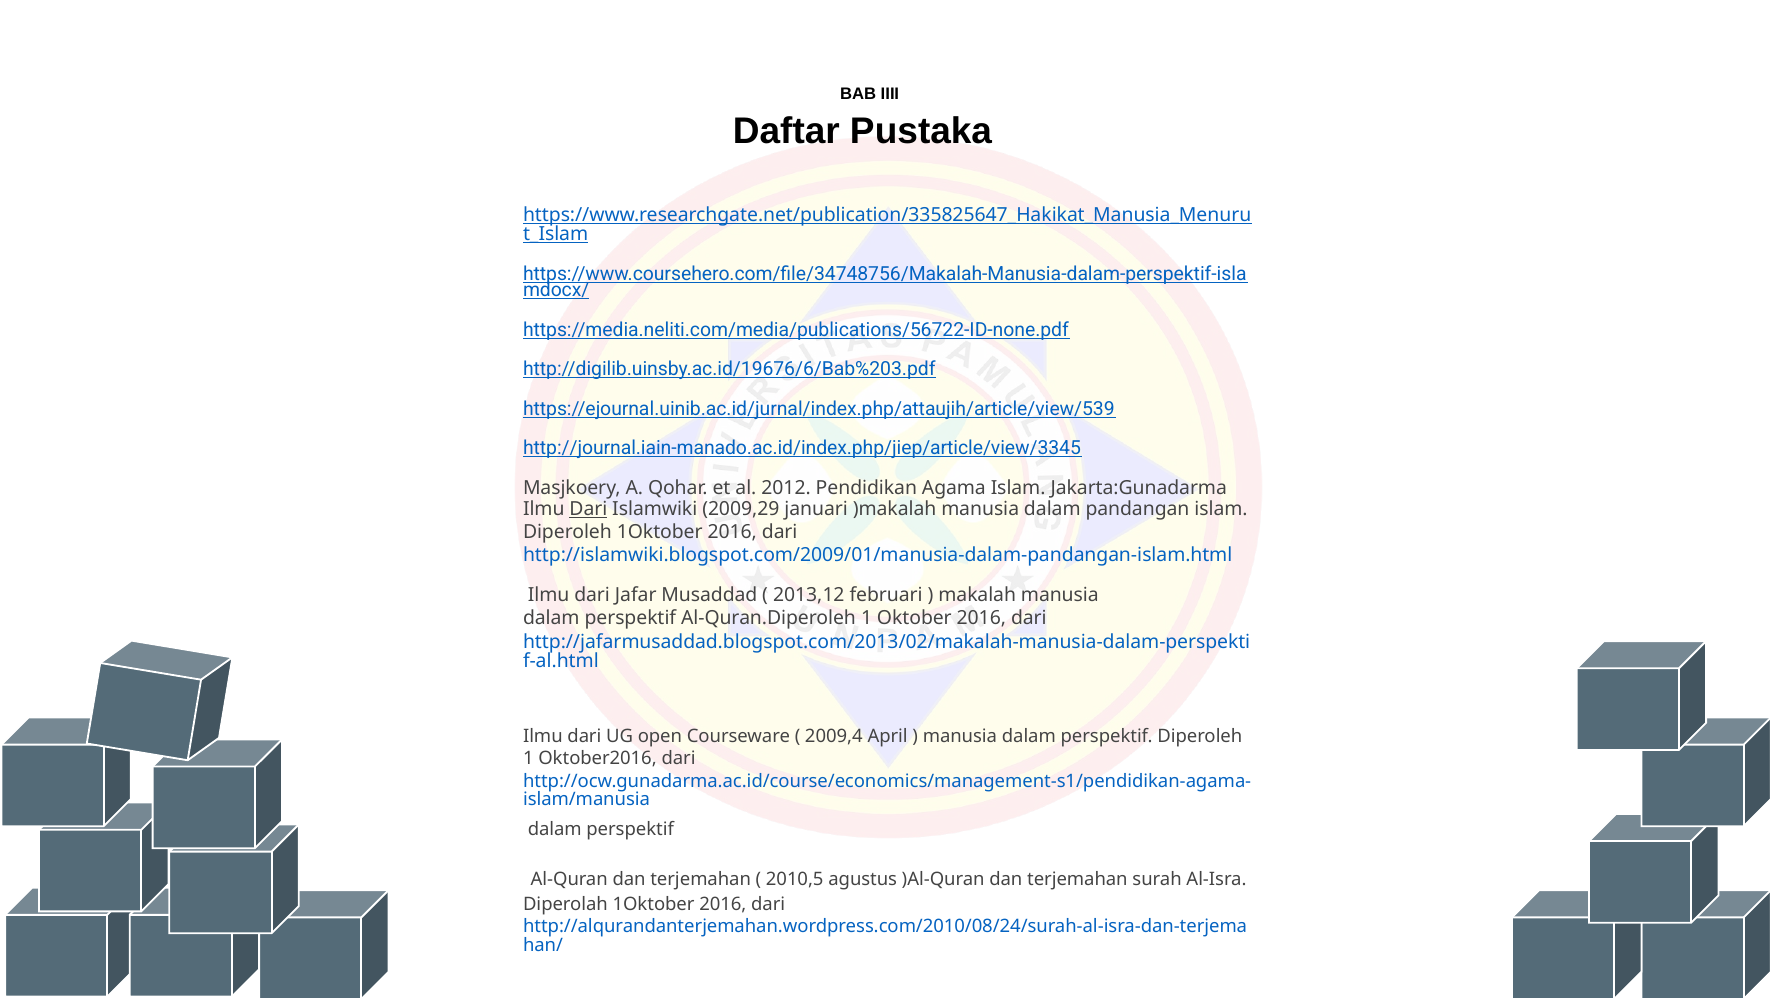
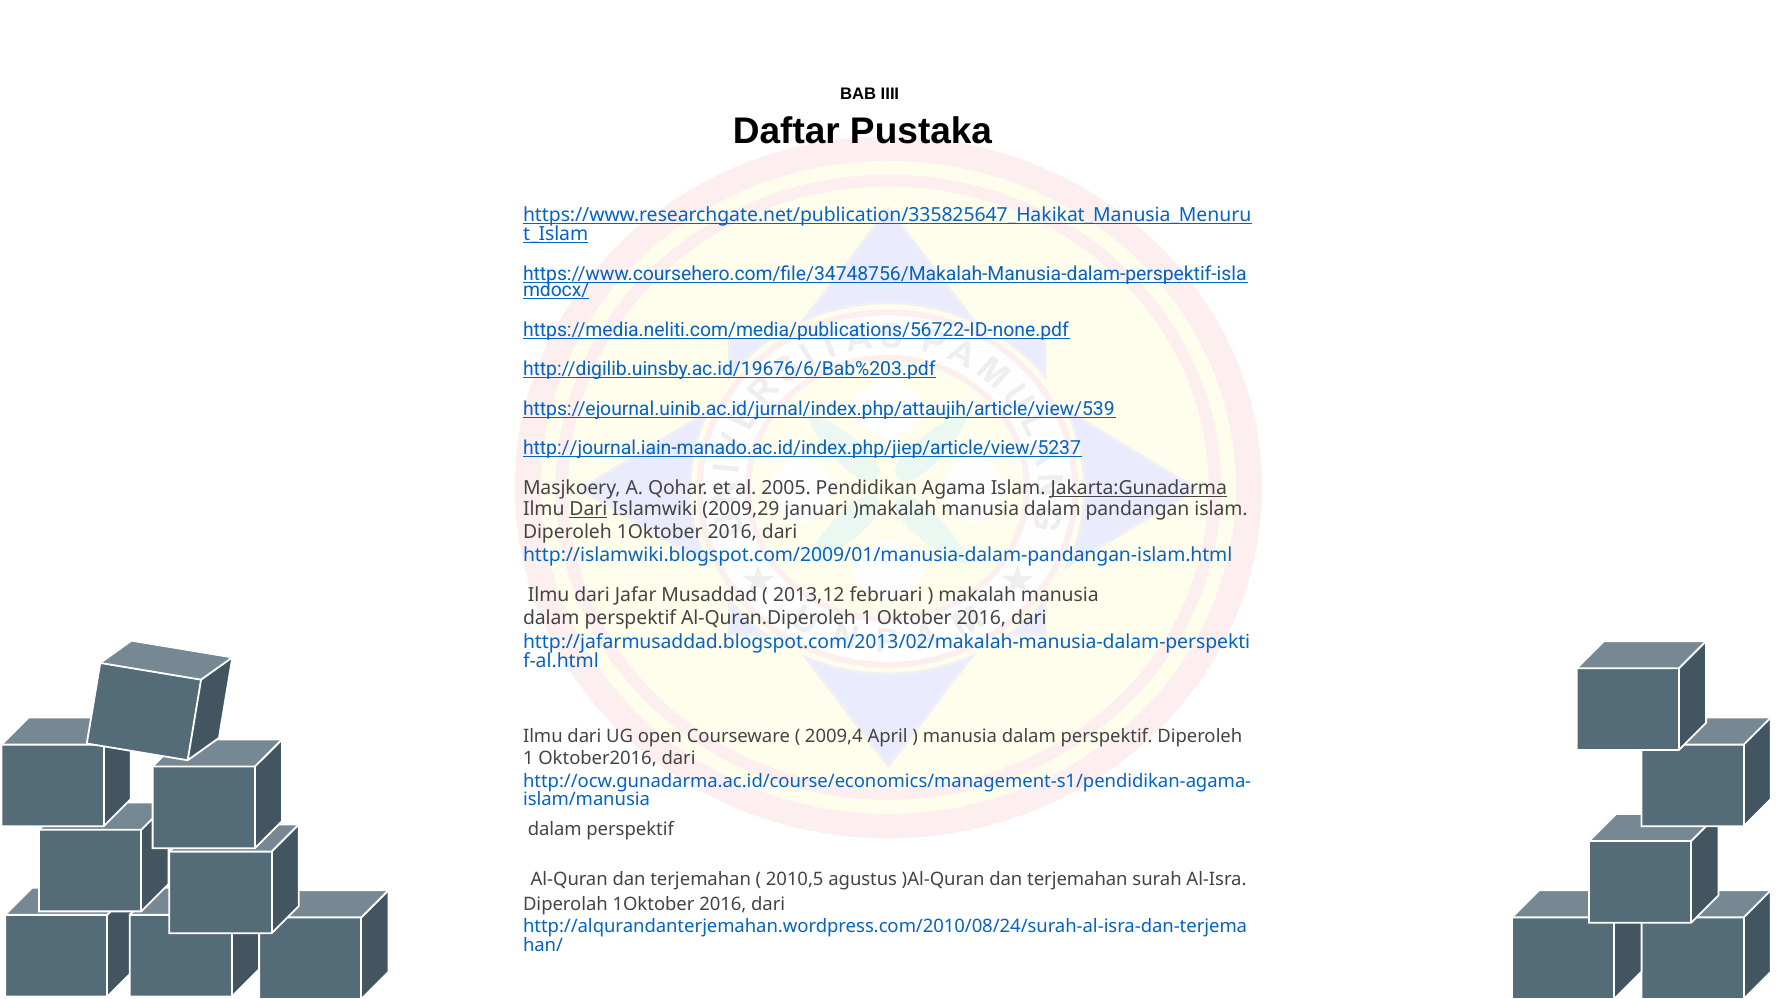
http://journal.iain-manado.ac.id/index.php/jiep/article/view/3345: http://journal.iain-manado.ac.id/index.php/jiep/article/view/3345 -> http://journal.iain-manado.ac.id/index.php/jiep/article/view/5237 (802, 448)
2012: 2012 -> 2005 (786, 488)
Jakarta:Gunadarma underline: none -> present (1139, 488)
